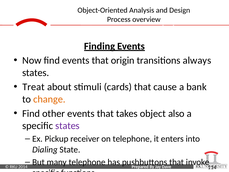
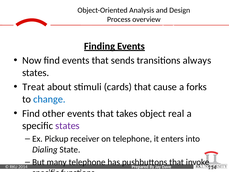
origin: origin -> sends (123, 60)
bank: bank -> forks (197, 87)
change colour: orange -> blue (49, 99)
also: also -> real (176, 113)
